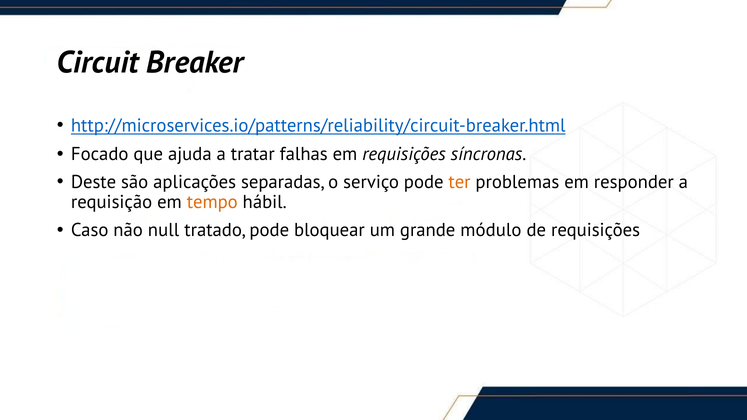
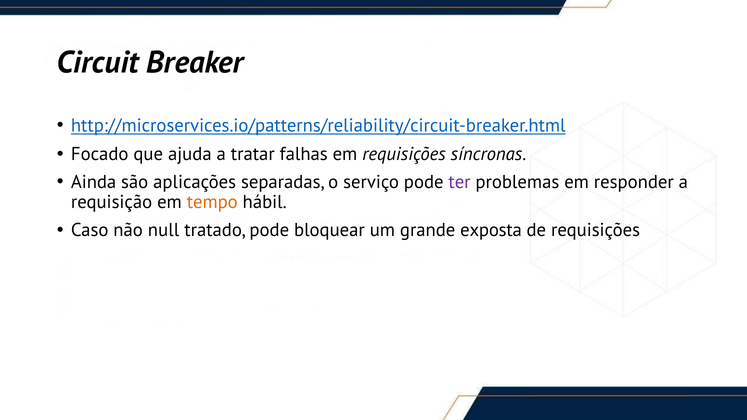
Deste: Deste -> Ainda (94, 182)
ter colour: orange -> purple (460, 182)
módulo: módulo -> exposta (491, 230)
